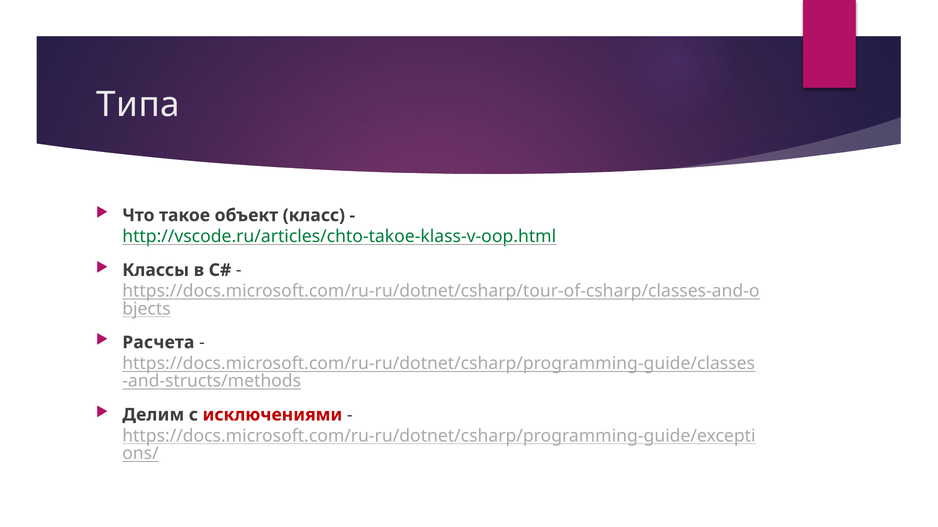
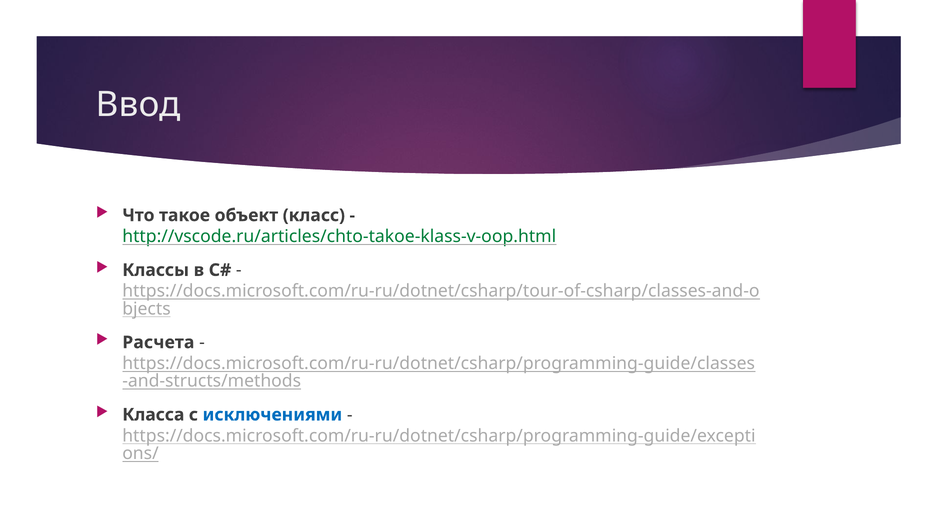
Типа: Типа -> Ввод (138, 105)
Делим: Делим -> Класса (153, 415)
исключениями colour: red -> blue (272, 415)
